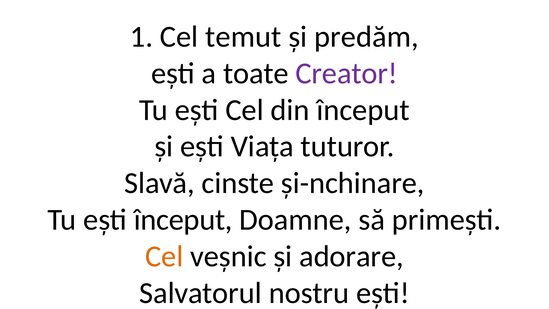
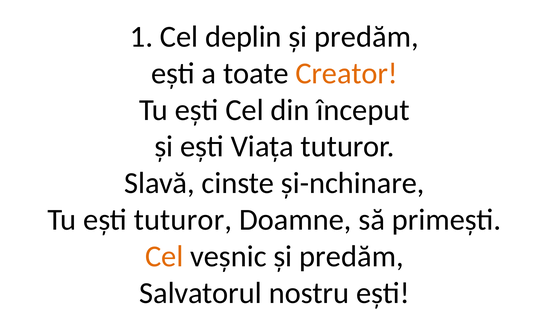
temut: temut -> deplin (243, 37)
Creator colour: purple -> orange (347, 73)
ești început: început -> tuturor (183, 220)
veșnic și adorare: adorare -> predăm (351, 256)
